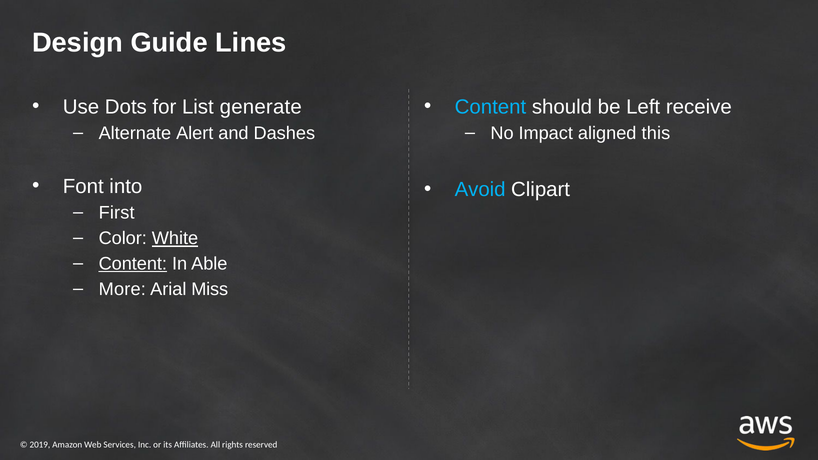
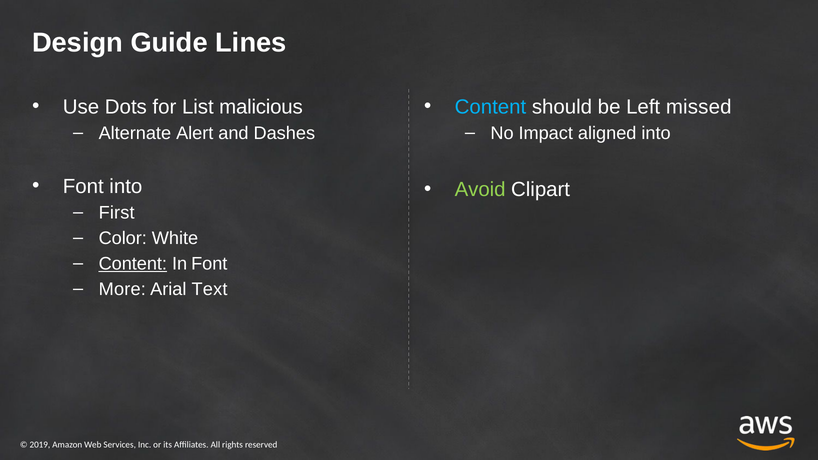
generate: generate -> malicious (261, 107)
receive: receive -> missed (699, 107)
aligned this: this -> into (656, 134)
Avoid colour: light blue -> light green (480, 190)
White underline: present -> none (175, 238)
In Able: Able -> Font (209, 264)
Miss: Miss -> Text (210, 289)
